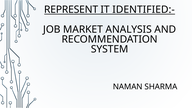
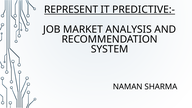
IDENTIFIED:-: IDENTIFIED:- -> PREDICTIVE:- (144, 10)
